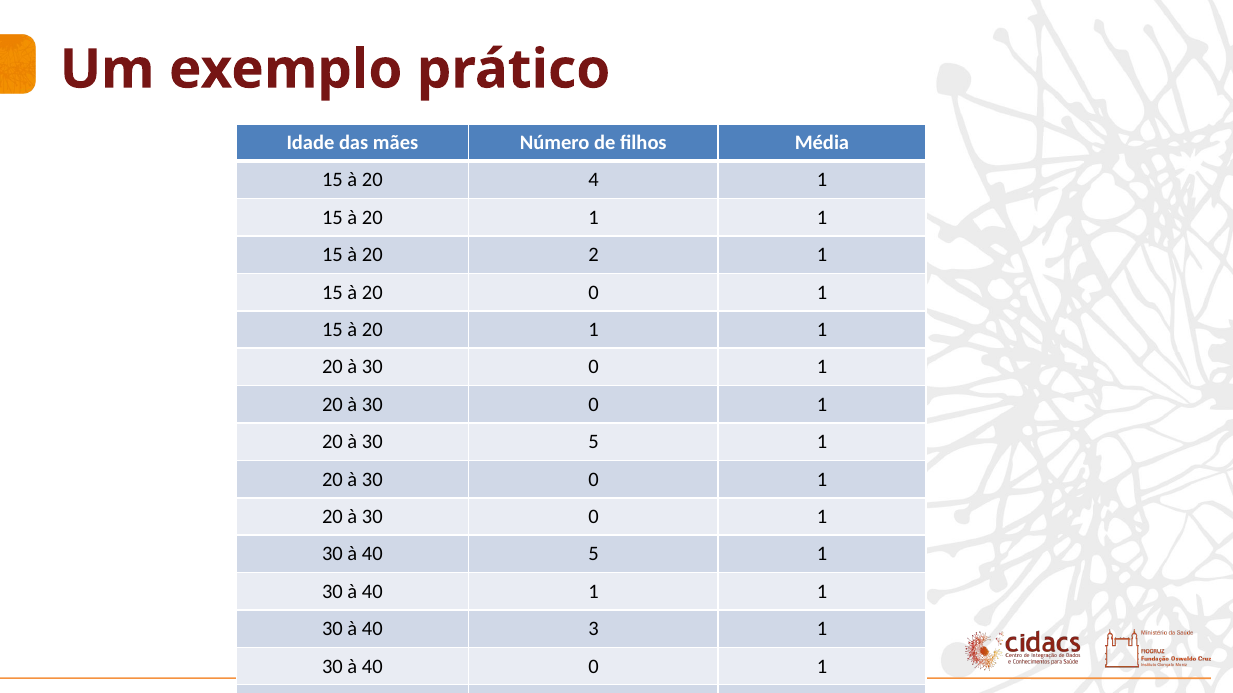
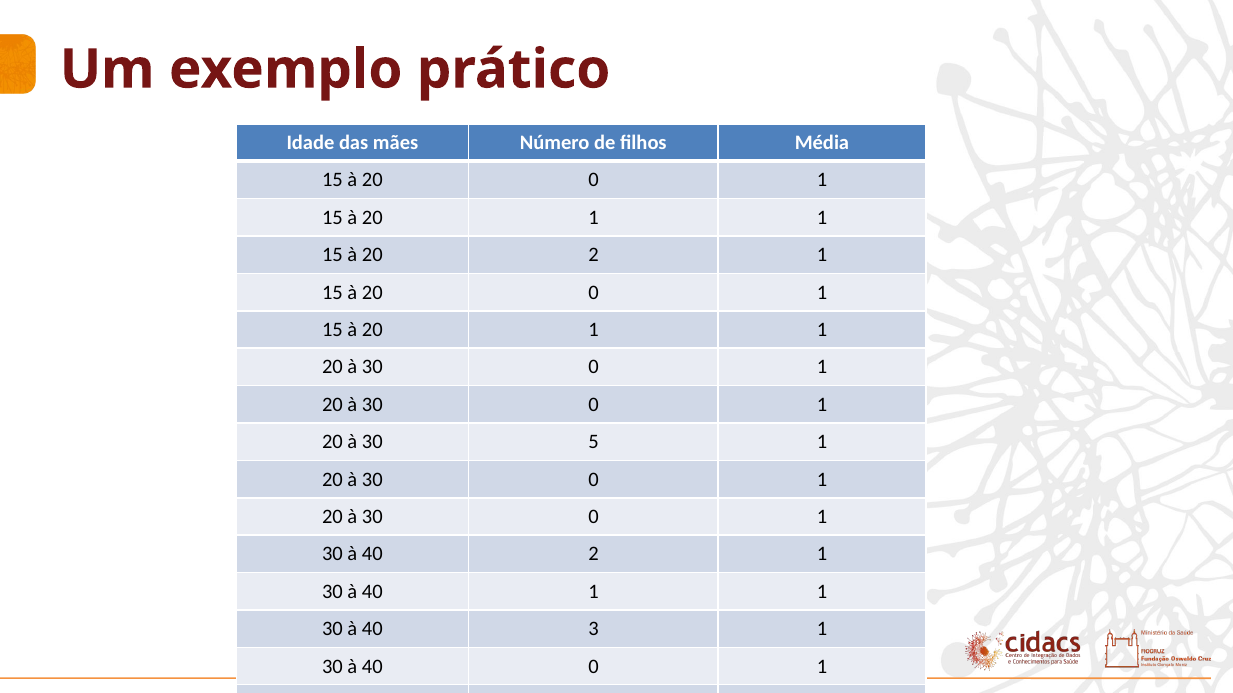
4: 4 -> 0 (593, 180)
40 5: 5 -> 2 (593, 555)
